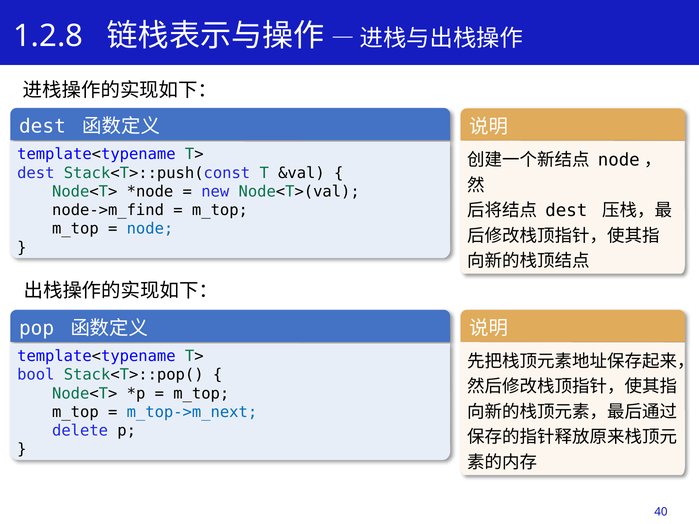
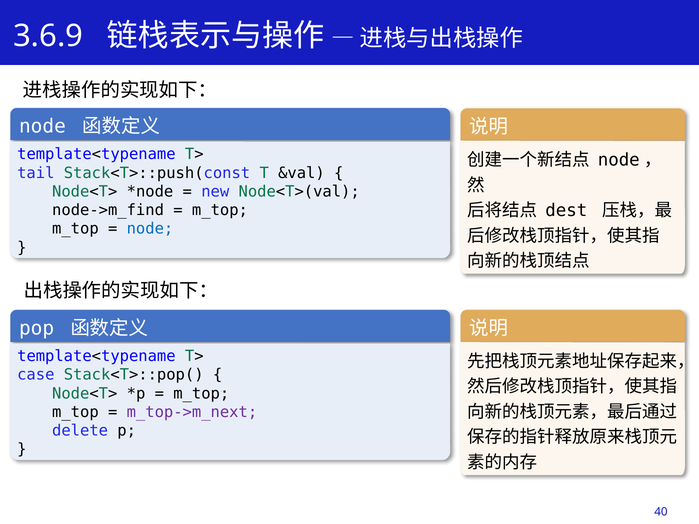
1.2.8: 1.2.8 -> 3.6.9 (48, 36)
dest: dest -> node (42, 126)
dest: dest -> tail (36, 173)
bool: bool -> case (36, 375)
m_top->m_next colour: blue -> purple (192, 412)
